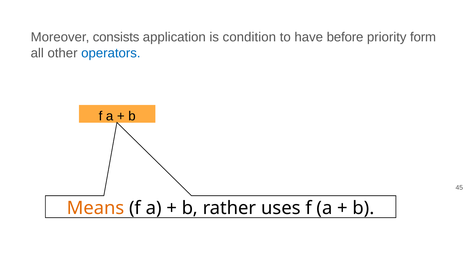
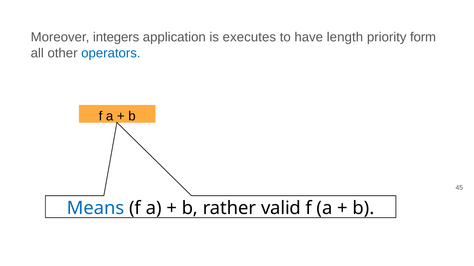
consists: consists -> integers (116, 37)
condition: condition -> executes (249, 37)
before: before -> length (345, 37)
Means colour: orange -> blue (96, 208)
uses: uses -> valid (281, 208)
